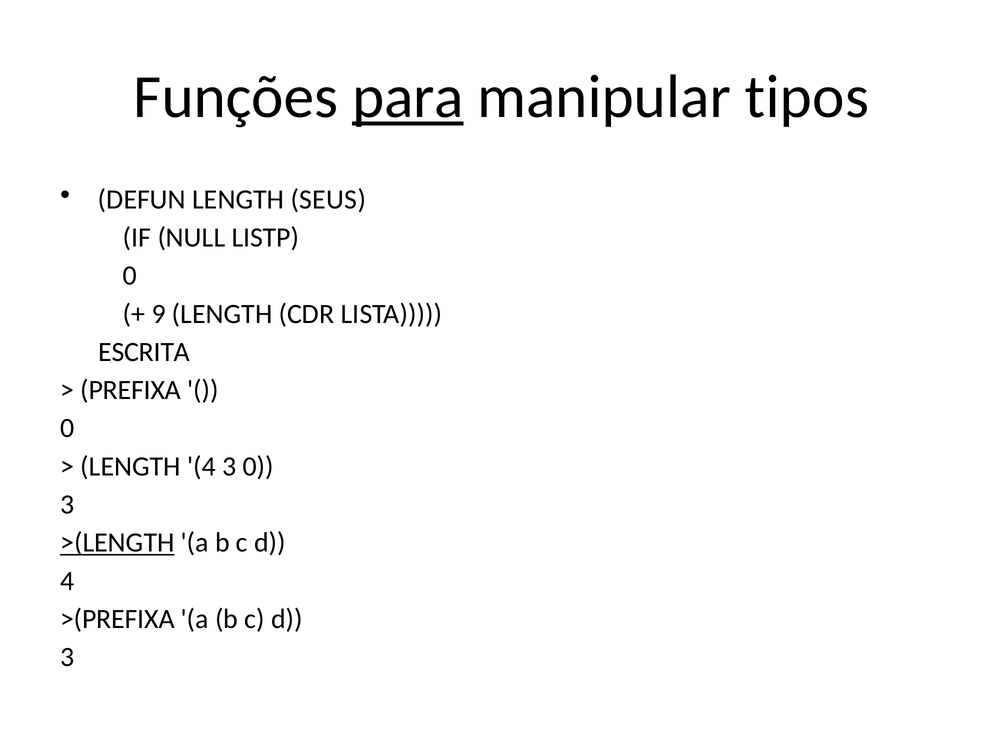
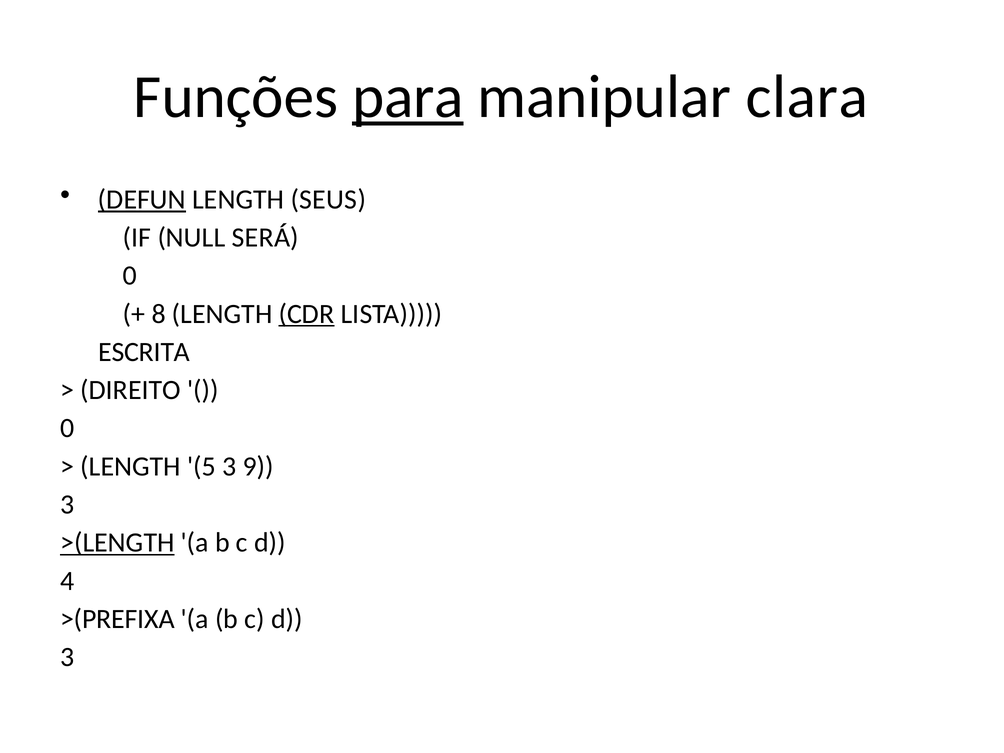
tipos: tipos -> clara (807, 97)
DEFUN underline: none -> present (142, 199)
LISTP: LISTP -> SERÁ (265, 238)
9: 9 -> 8 (159, 314)
CDR underline: none -> present (306, 314)
PREFIXA: PREFIXA -> DIREITO (131, 390)
LENGTH 4: 4 -> 5 (201, 466)
3 0: 0 -> 9 (258, 466)
